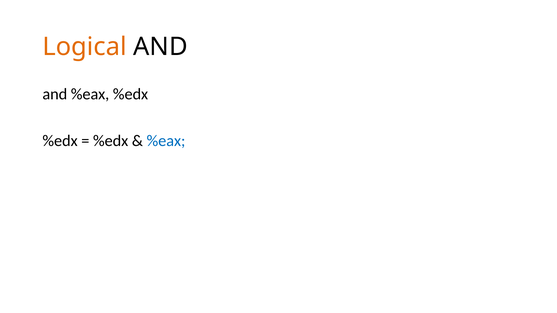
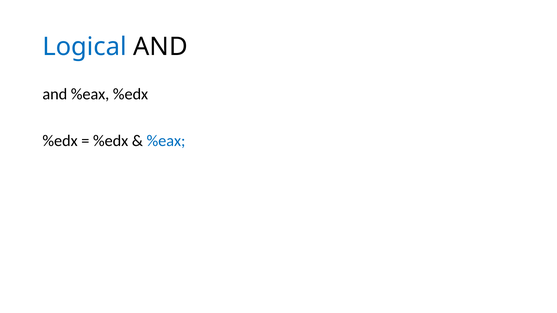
Logical colour: orange -> blue (85, 47)
